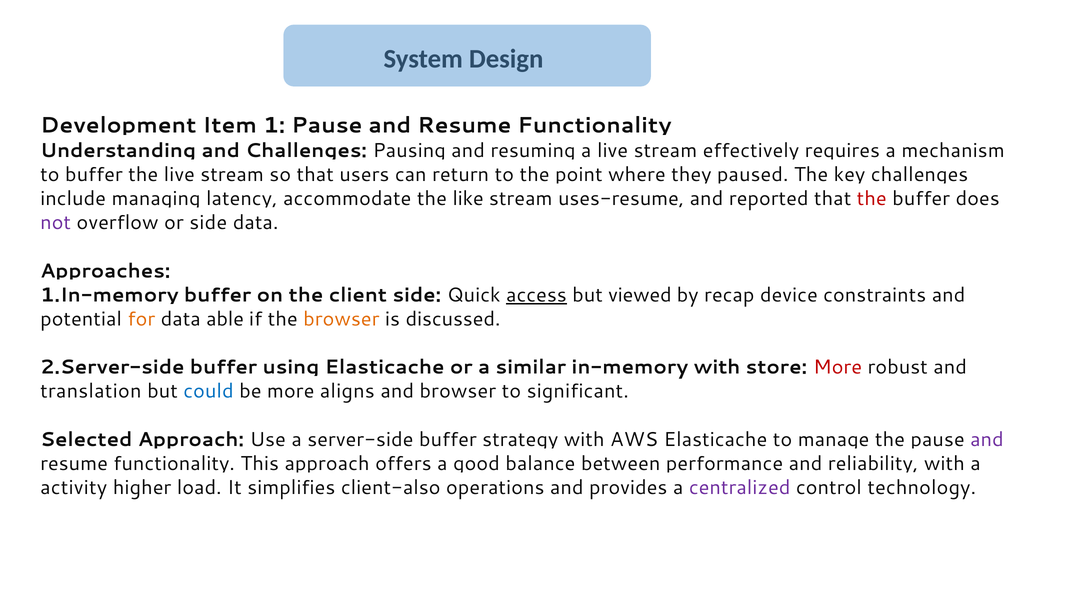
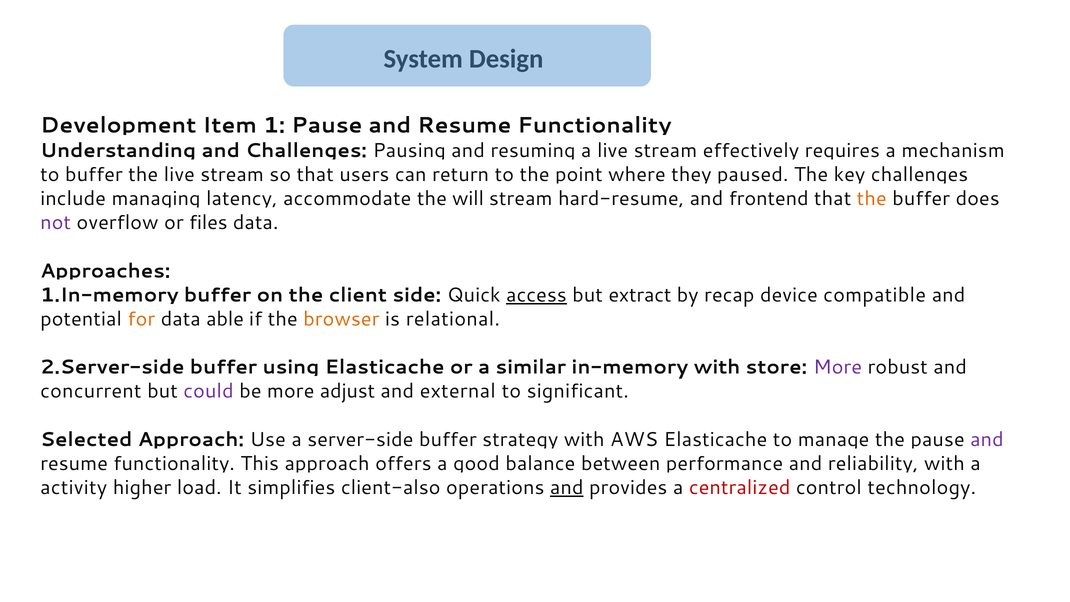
like: like -> will (468, 199)
uses-resume: uses-resume -> hard-resume (621, 199)
reported: reported -> frontend (769, 199)
the colour: red -> orange (872, 199)
or side: side -> files (208, 223)
viewed: viewed -> extract (640, 295)
constraints: constraints -> compatible (875, 295)
discussed: discussed -> relational (453, 319)
More colour: red -> purple (838, 367)
translation: translation -> concurrent (91, 391)
could colour: blue -> purple (208, 391)
aligns: aligns -> adjust (347, 391)
and browser: browser -> external (458, 391)
and underline: none -> present (567, 488)
centralized colour: purple -> red (740, 488)
